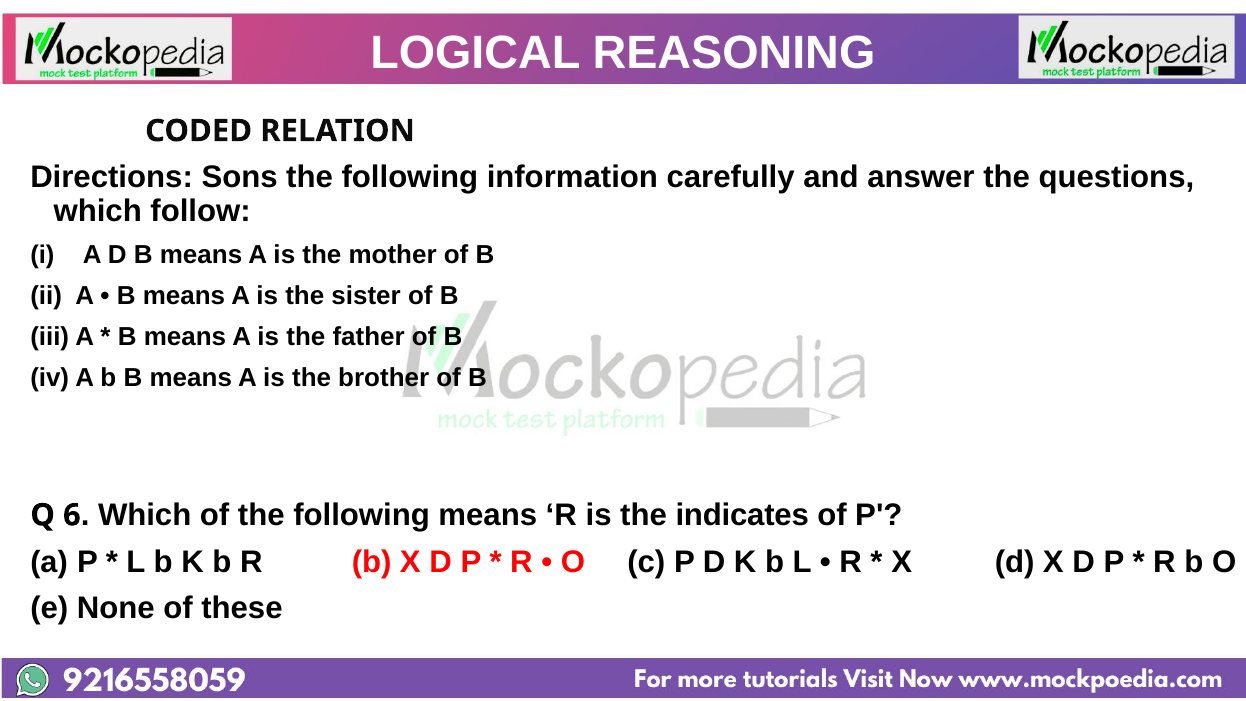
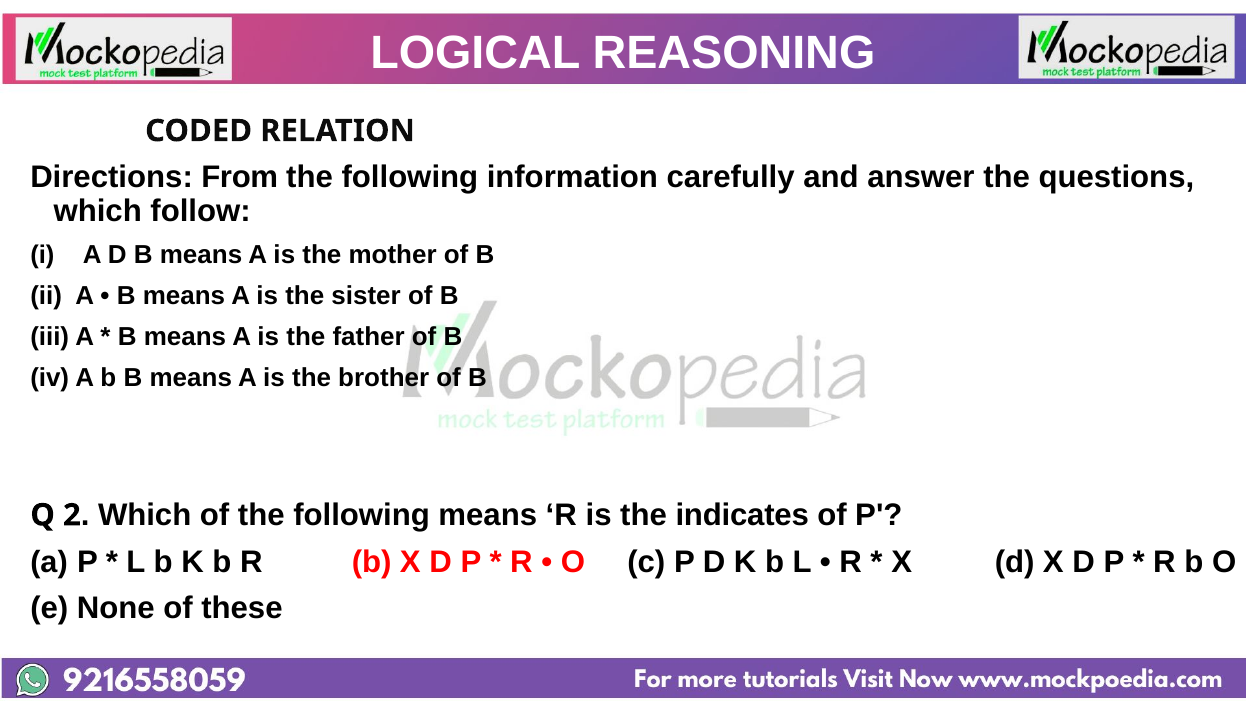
Sons: Sons -> From (240, 177)
6: 6 -> 2 (72, 515)
